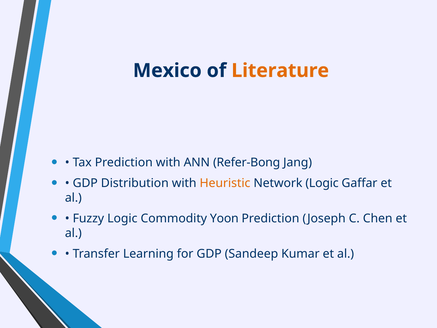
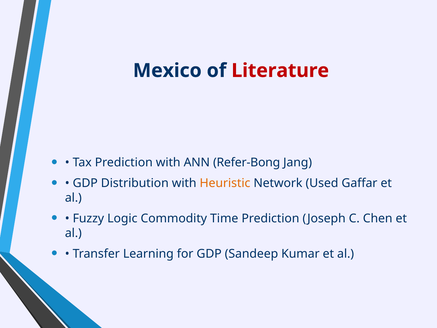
Literature colour: orange -> red (280, 71)
Network Logic: Logic -> Used (322, 183)
Yoon: Yoon -> Time (224, 218)
